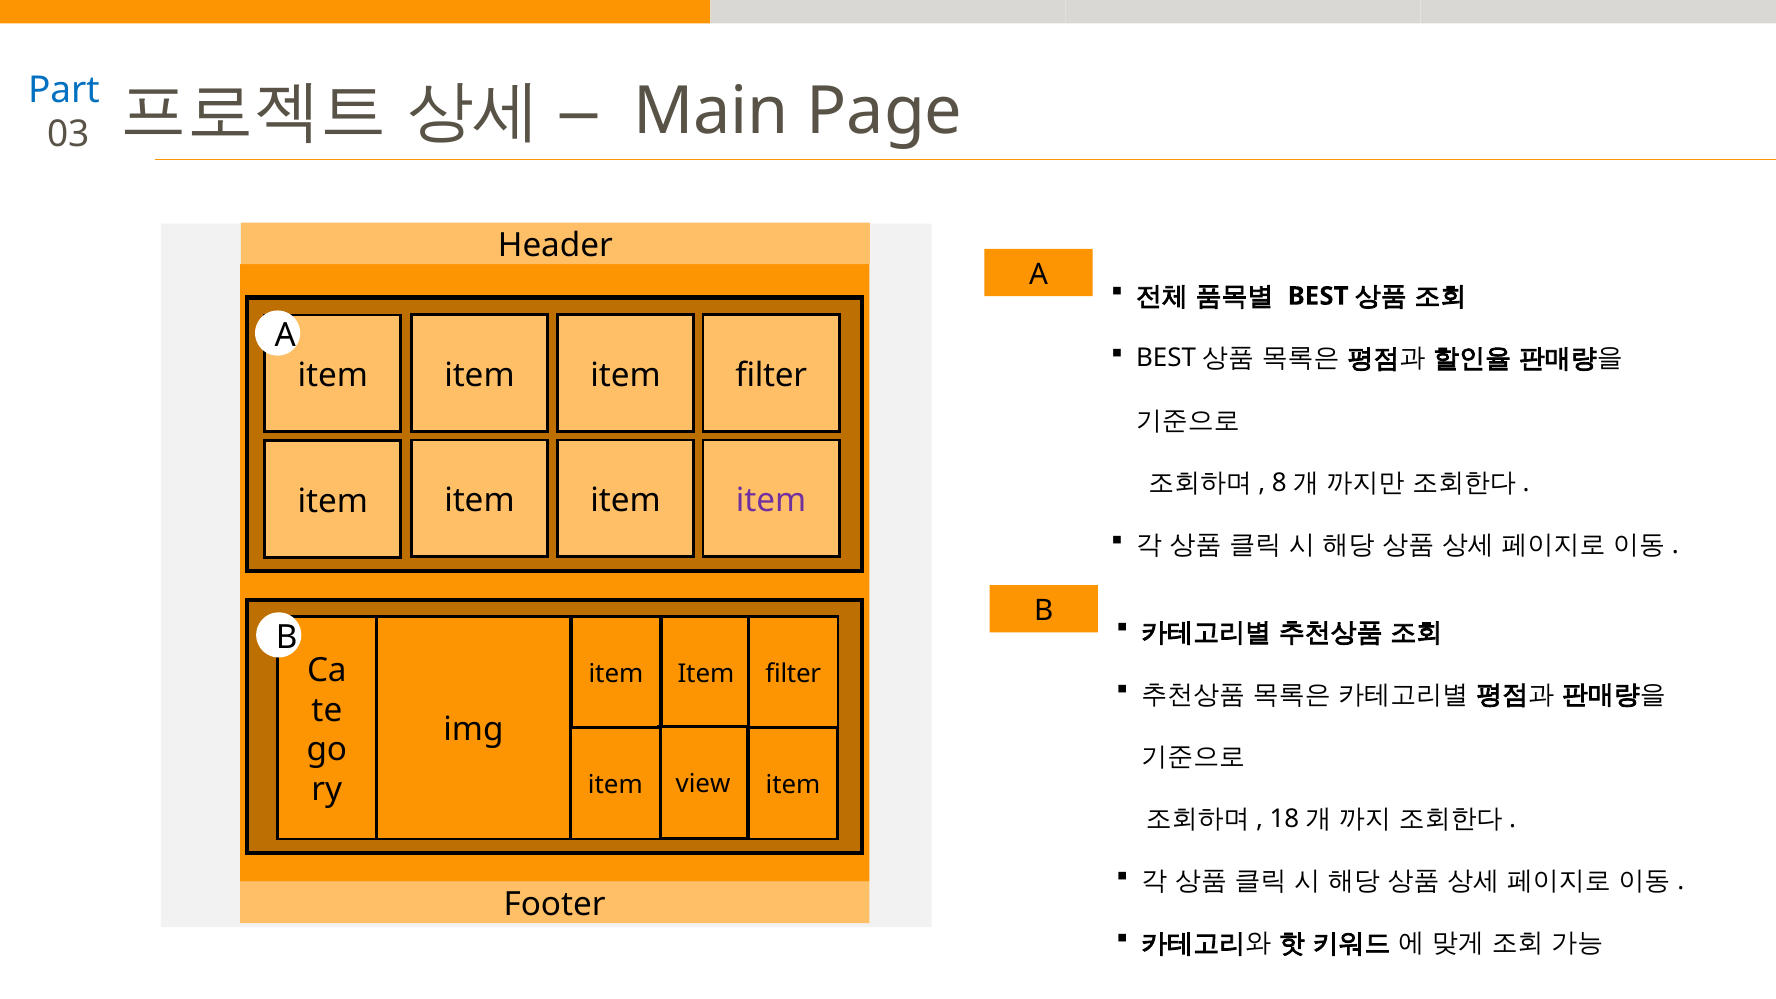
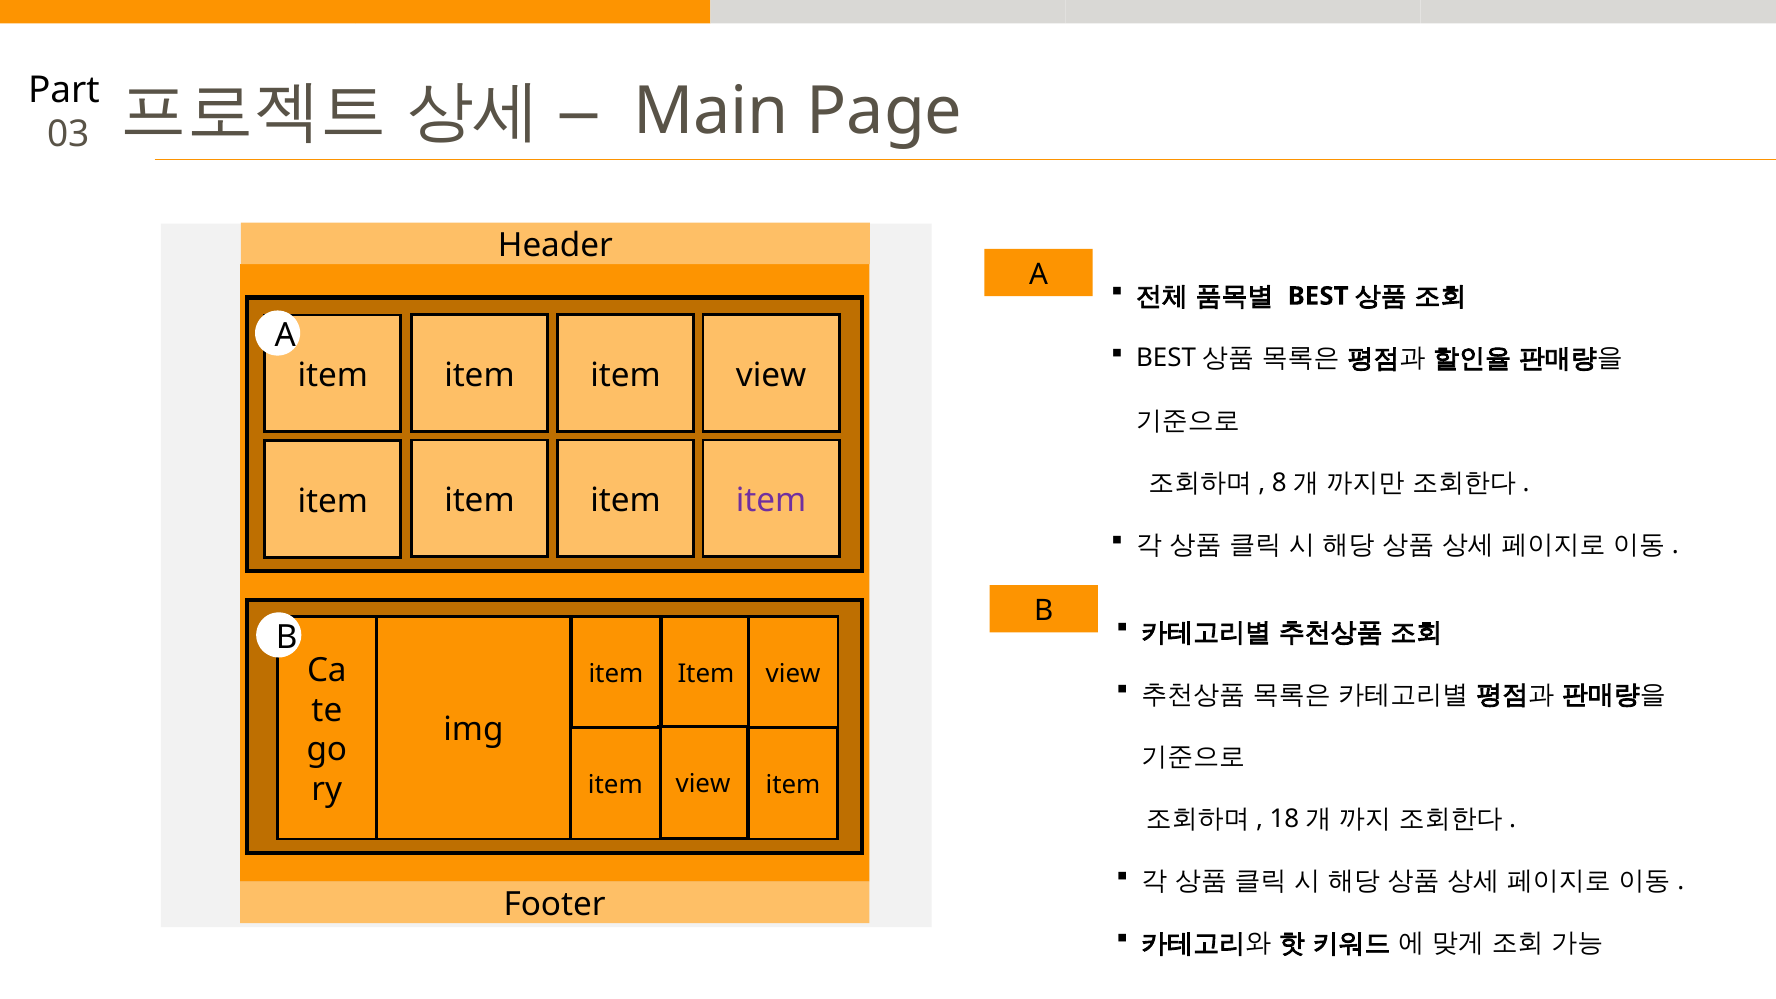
Part colour: blue -> black (64, 90)
filter: filter -> view (771, 375)
filter: filter -> view (793, 674)
